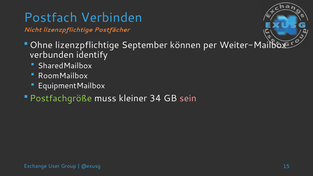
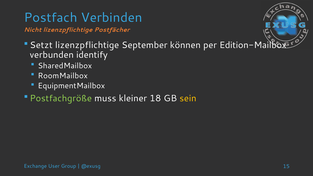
Ohne: Ohne -> Setzt (41, 45)
Weiter-Mailbox: Weiter-Mailbox -> Edition-Mailbox (253, 45)
34: 34 -> 18 (155, 98)
sein colour: pink -> yellow (188, 98)
